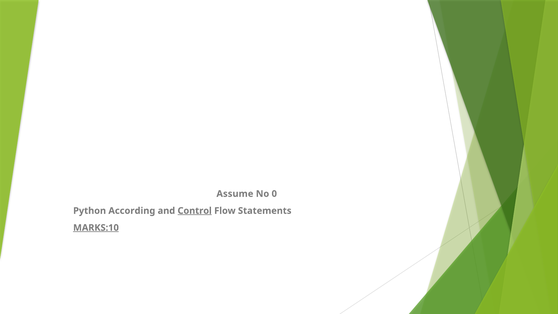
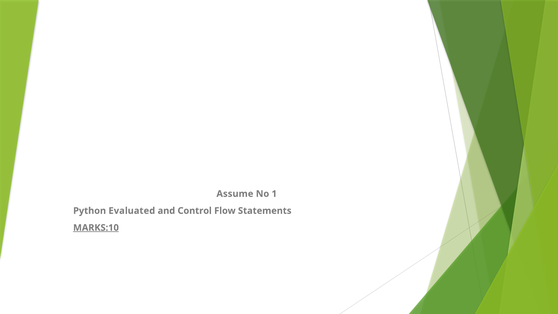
0: 0 -> 1 (274, 194)
According: According -> Evaluated (132, 211)
Control underline: present -> none (195, 211)
